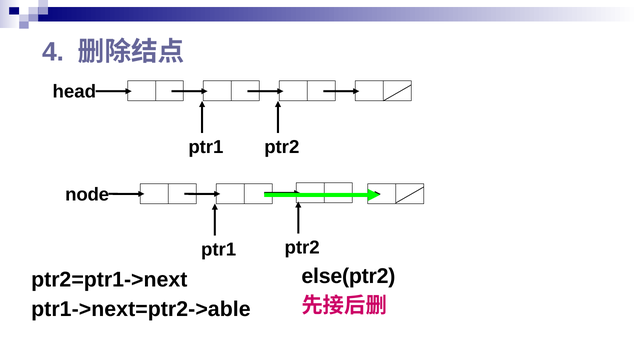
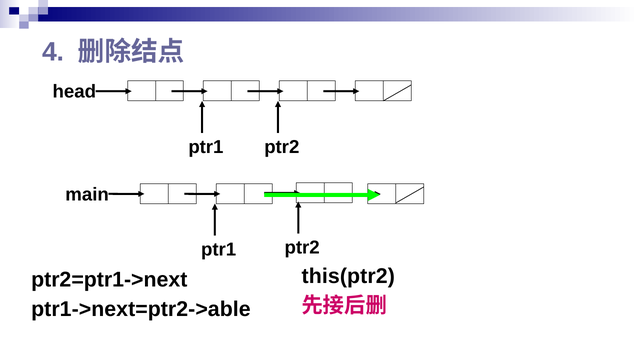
node: node -> main (87, 194)
else(ptr2: else(ptr2 -> this(ptr2 (348, 276)
